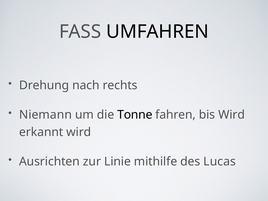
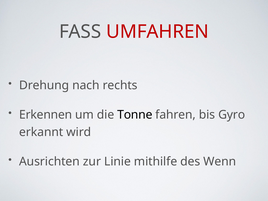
UMFAHREN colour: black -> red (157, 32)
Niemann: Niemann -> Erkennen (46, 115)
bis Wird: Wird -> Gyro (232, 115)
Lucas: Lucas -> Wenn (220, 162)
